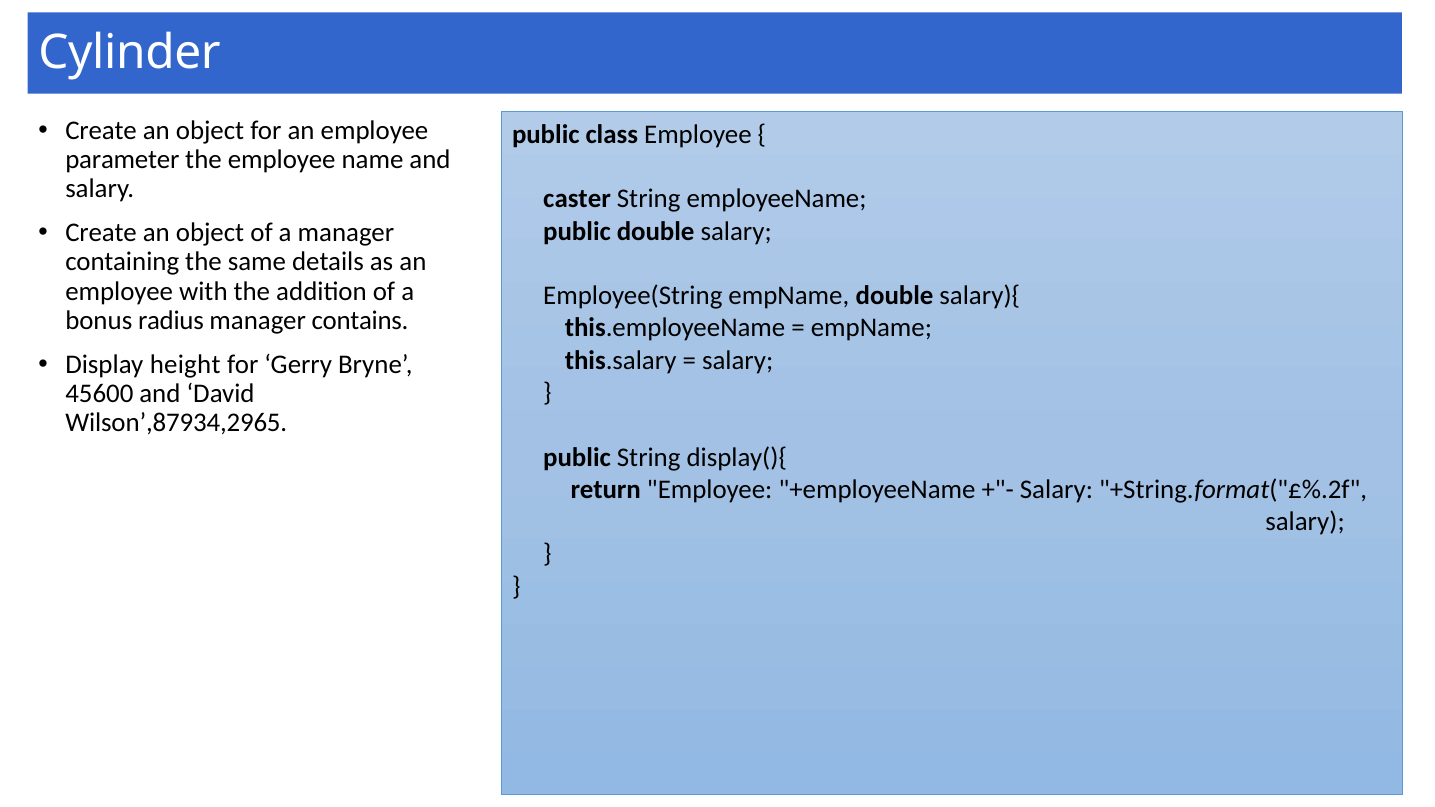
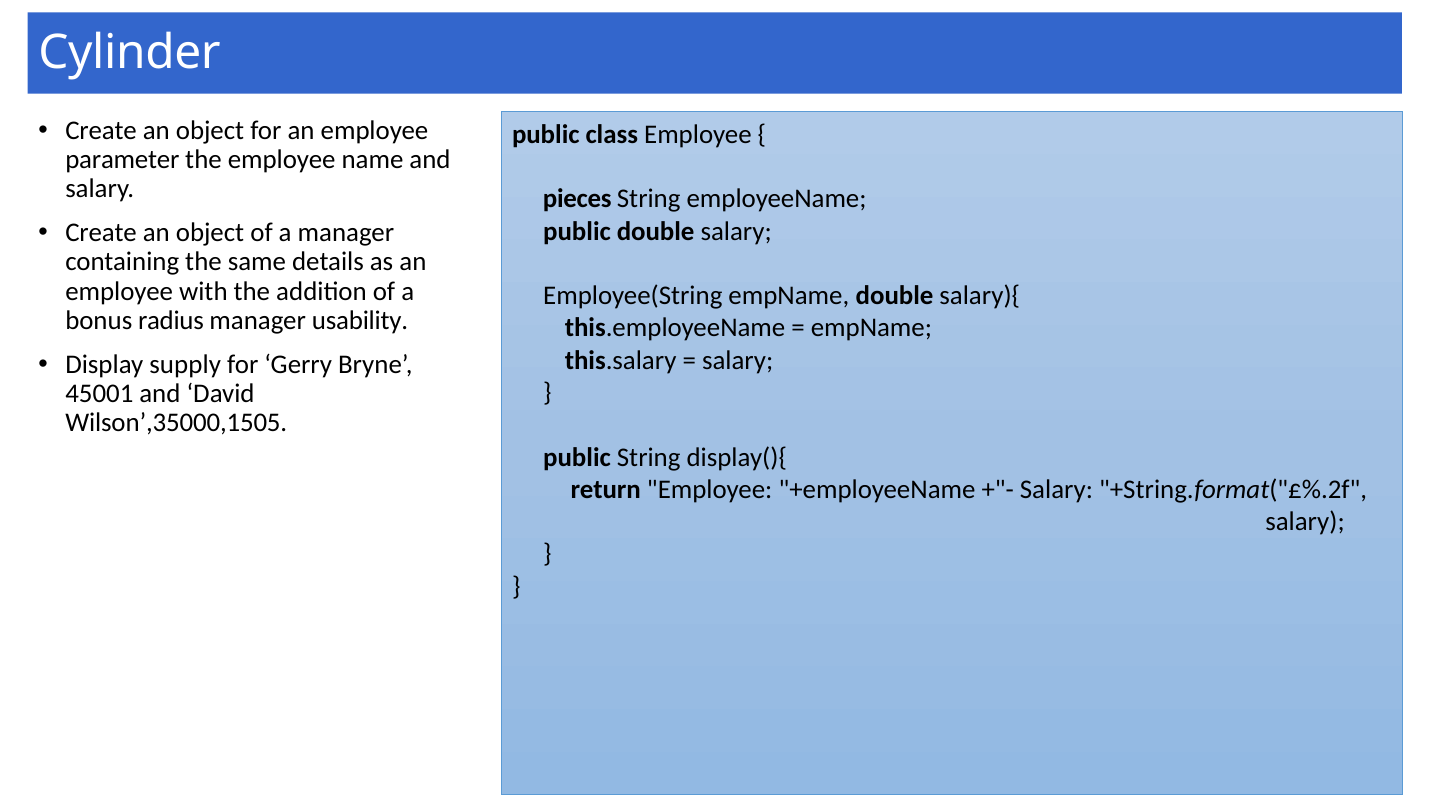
caster: caster -> pieces (577, 199)
contains: contains -> usability (360, 320)
height: height -> supply (185, 364)
45600: 45600 -> 45001 (99, 393)
Wilson’,87934,2965: Wilson’,87934,2965 -> Wilson’,35000,1505 (176, 422)
